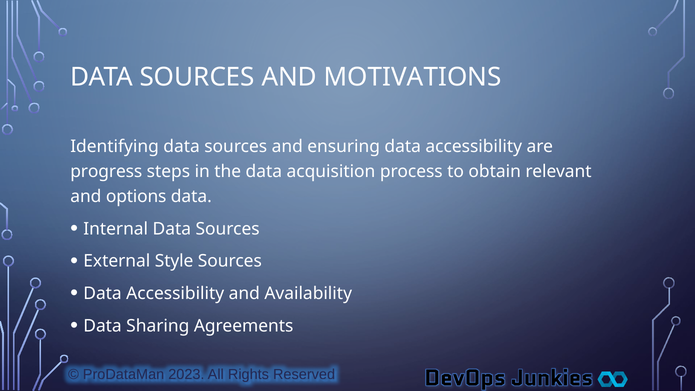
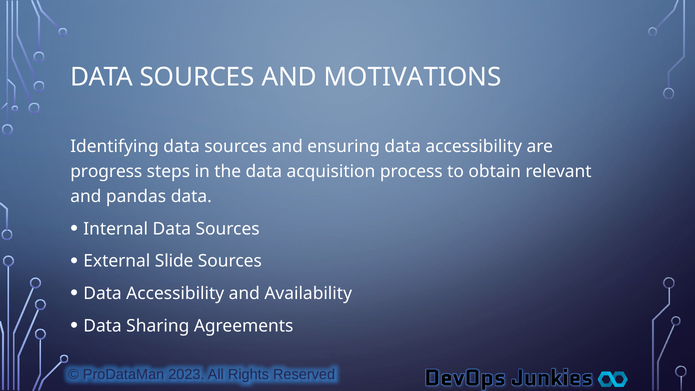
options: options -> pandas (136, 197)
Style: Style -> Slide (174, 261)
